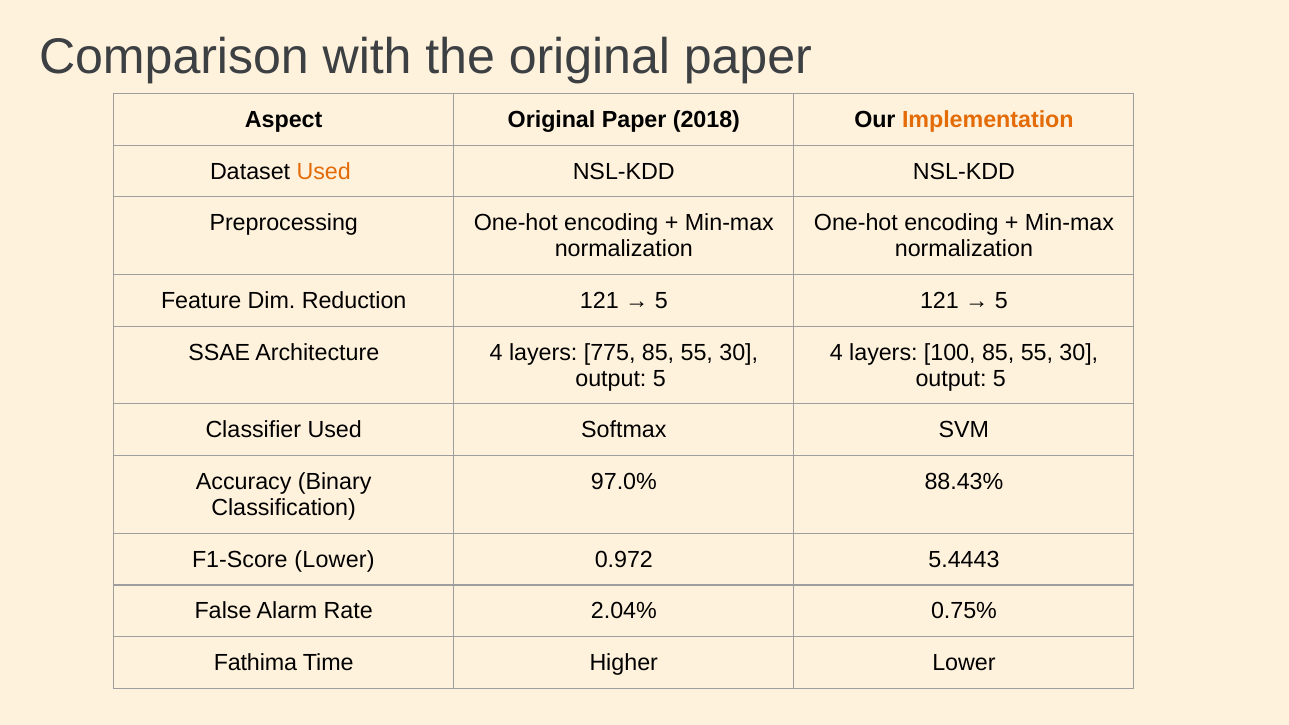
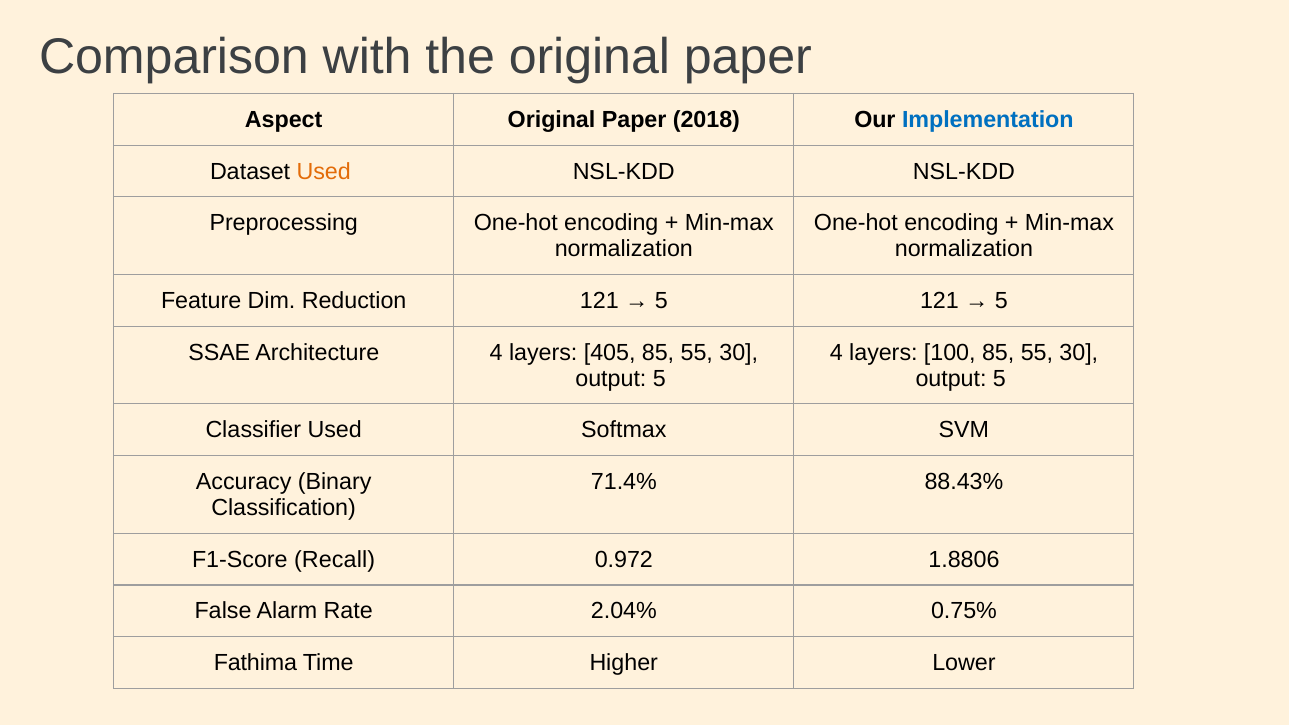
Implementation colour: orange -> blue (988, 120)
775: 775 -> 405 (610, 352)
97.0%: 97.0% -> 71.4% (624, 482)
F1-Score Lower: Lower -> Recall (335, 560)
5.4443: 5.4443 -> 1.8806 (964, 560)
